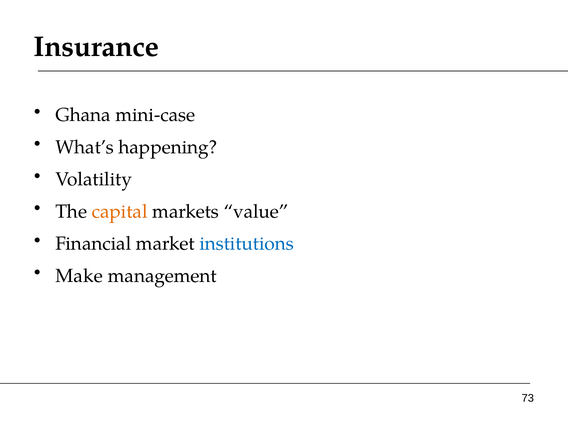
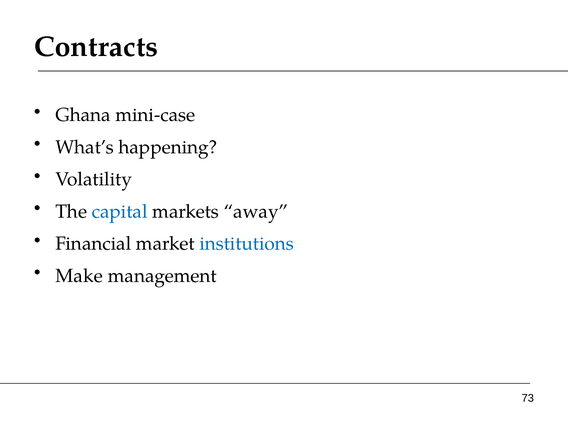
Insurance: Insurance -> Contracts (96, 47)
capital colour: orange -> blue (120, 211)
value: value -> away (256, 211)
